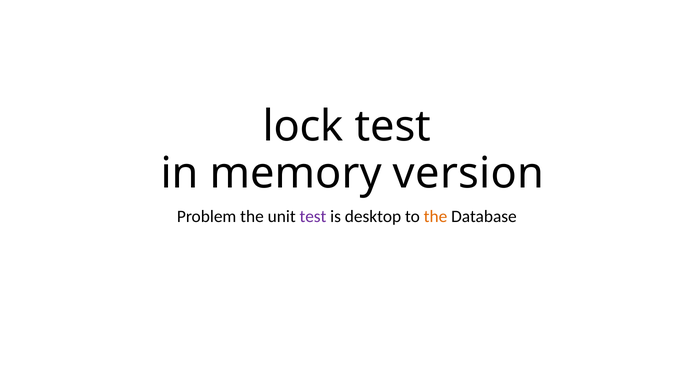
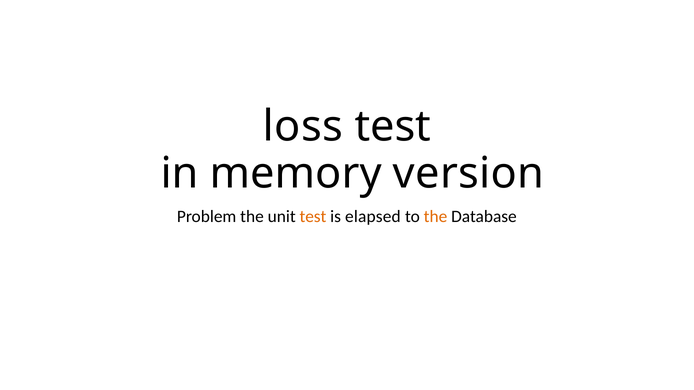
lock: lock -> loss (303, 127)
test colour: purple -> orange (313, 217)
desktop: desktop -> elapsed (373, 217)
